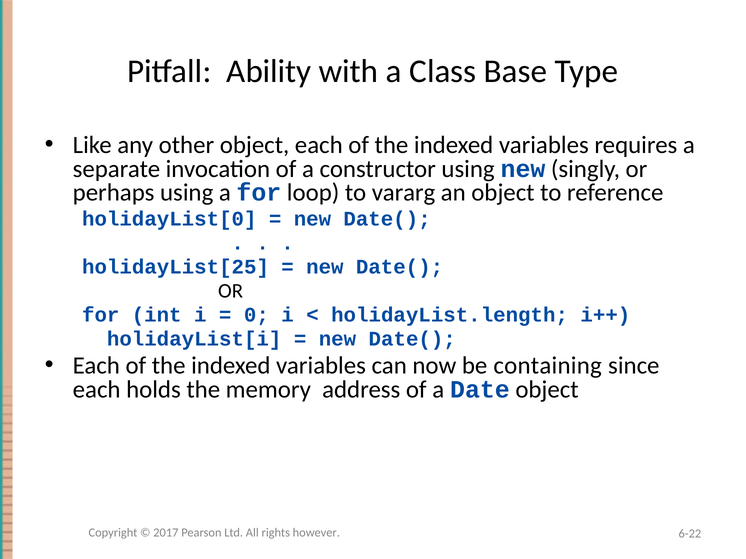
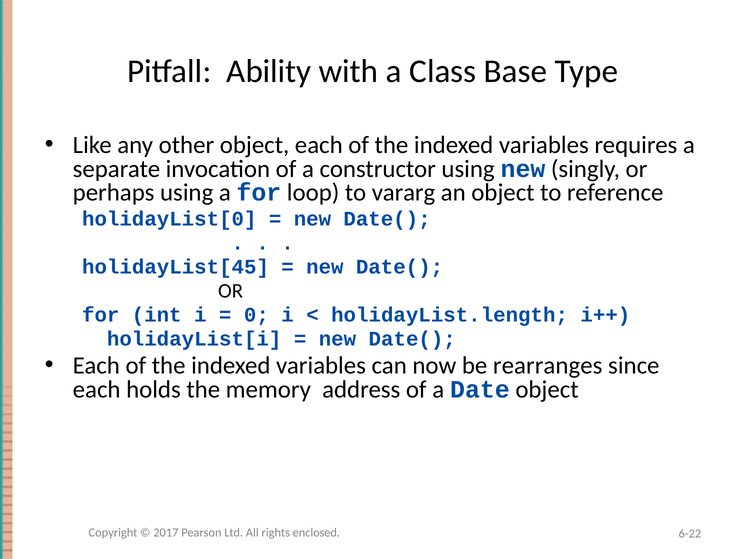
holidayList[25: holidayList[25 -> holidayList[45 (176, 267)
containing: containing -> rearranges (548, 366)
however: however -> enclosed (316, 533)
